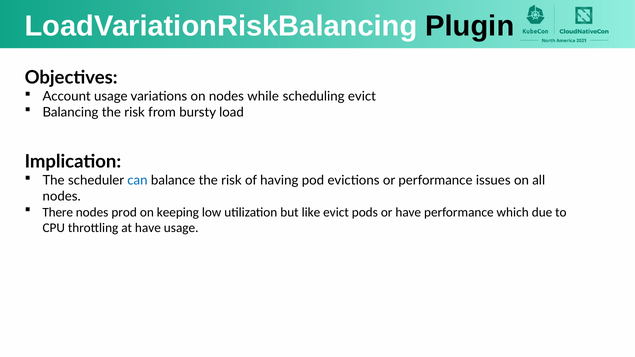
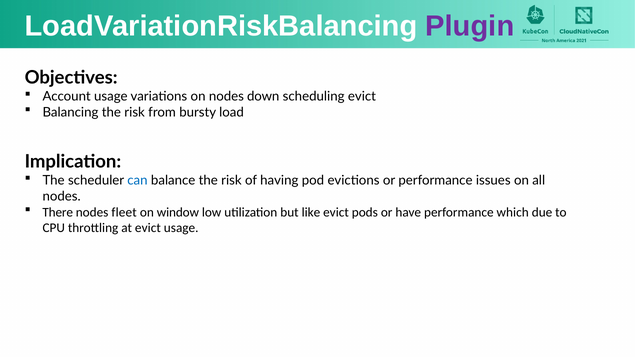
Plugin colour: black -> purple (470, 26)
while: while -> down (263, 96)
prod: prod -> fleet (124, 212)
keeping: keeping -> window (178, 212)
at have: have -> evict (148, 228)
